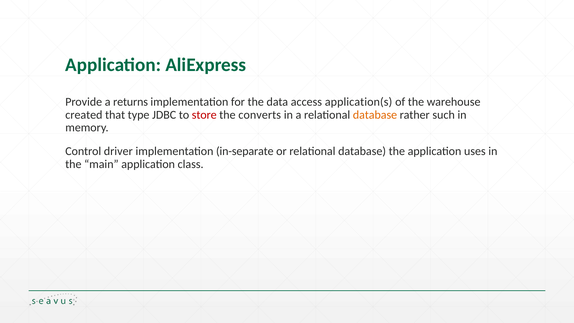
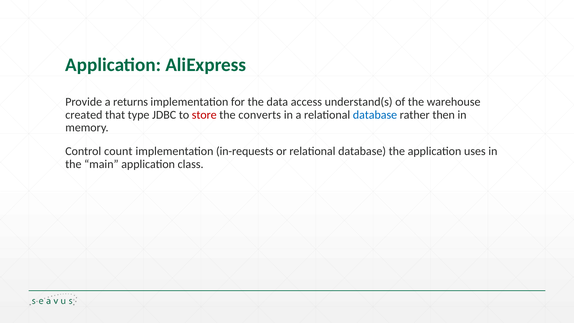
application(s: application(s -> understand(s (359, 102)
database colour: orange -> blue (375, 115)
such: such -> then (444, 115)
driver: driver -> count (118, 151)
in-separate: in-separate -> in-requests (245, 151)
